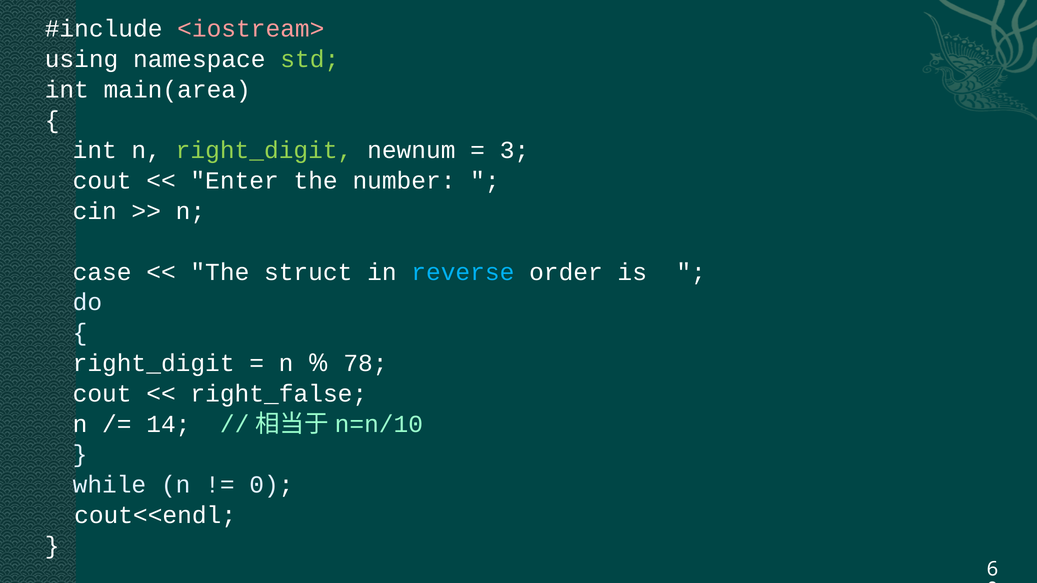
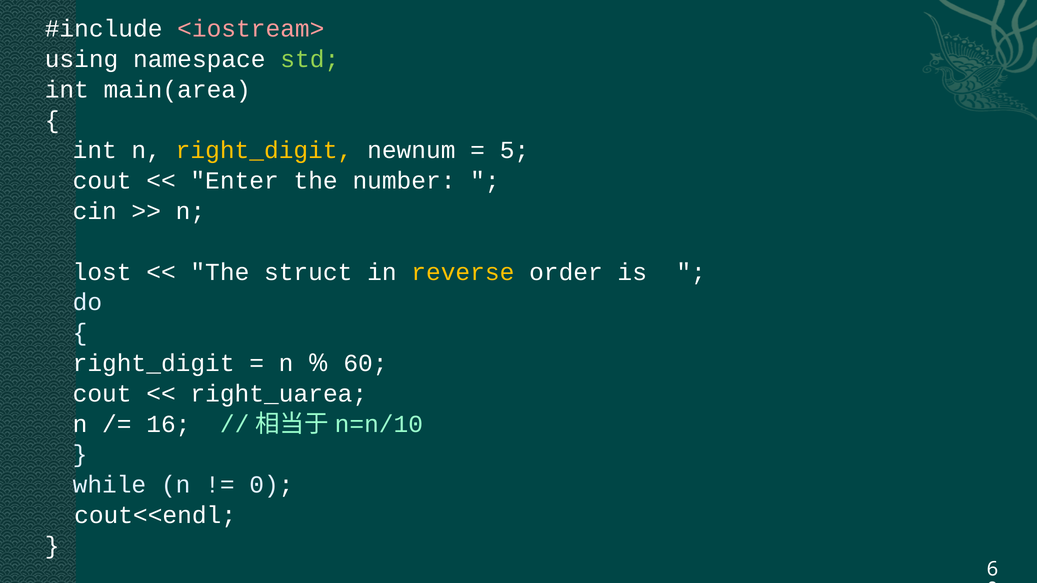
right_digit colour: light green -> yellow (264, 150)
3: 3 -> 5 (514, 150)
case: case -> lost (102, 272)
reverse colour: light blue -> yellow (463, 272)
78: 78 -> 60 (365, 363)
right_false: right_false -> right_uarea (279, 394)
14: 14 -> 16 (168, 424)
